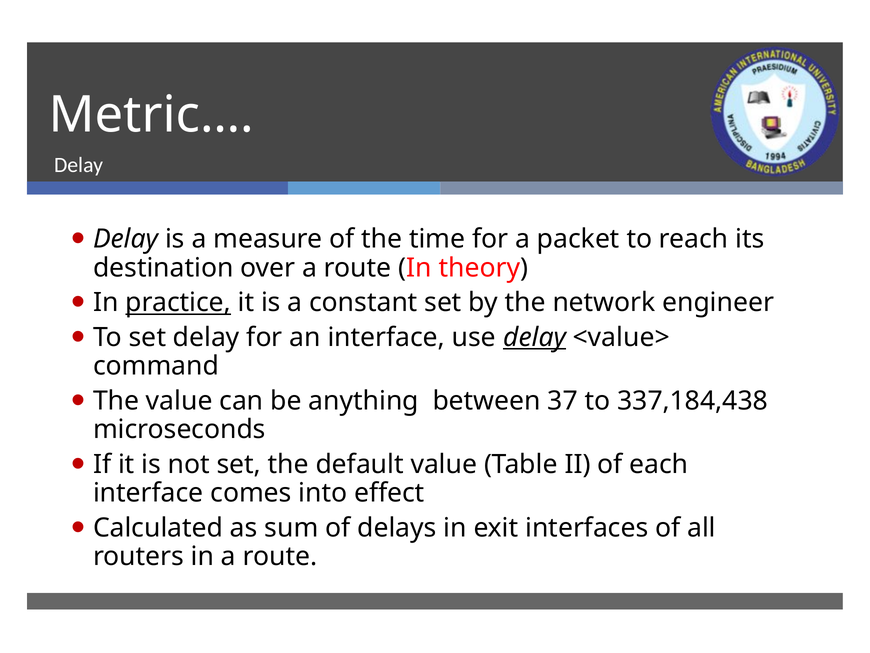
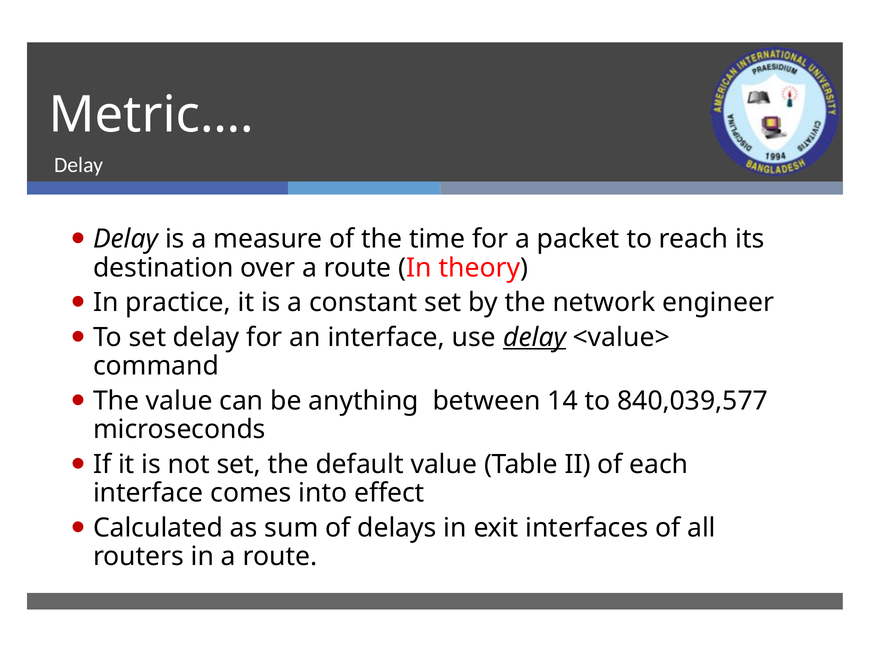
practice underline: present -> none (178, 302)
37: 37 -> 14 (563, 401)
337,184,438: 337,184,438 -> 840,039,577 (693, 401)
